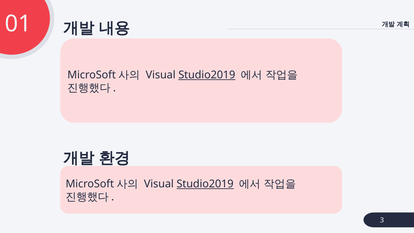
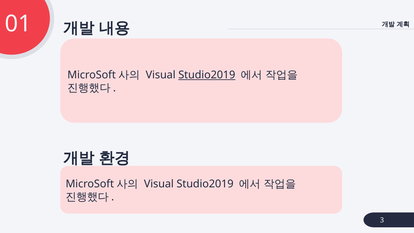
Studio2019 underline: present -> none (205, 184)
